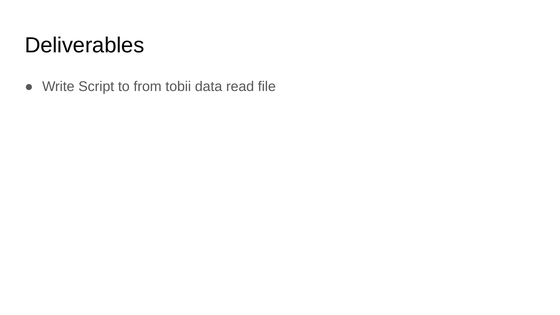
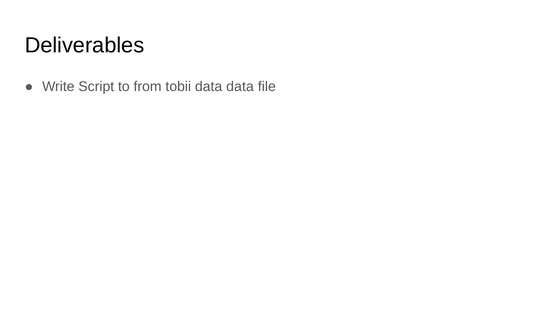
data read: read -> data (240, 87)
